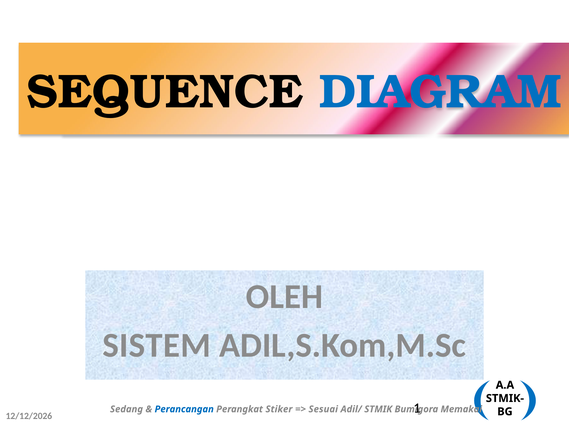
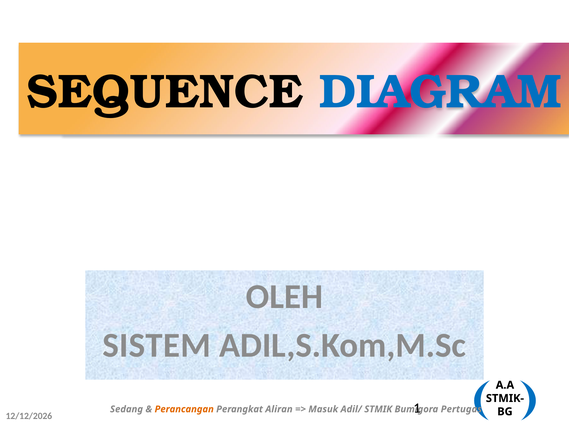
Perancangan colour: blue -> orange (184, 409)
Stiker: Stiker -> Aliran (279, 409)
Sesuai: Sesuai -> Masuk (323, 409)
Memakai: Memakai -> Pertugas (461, 409)
